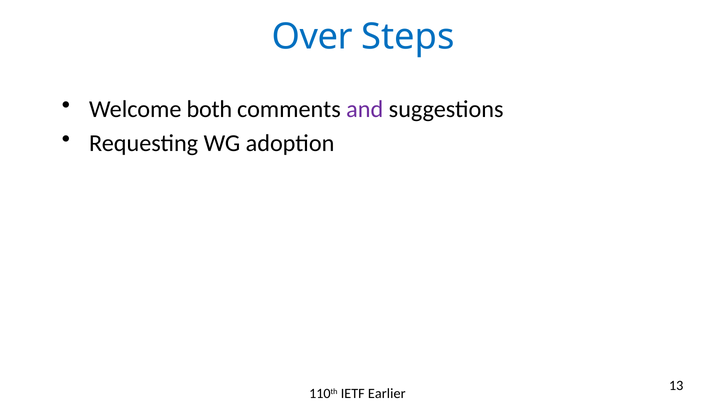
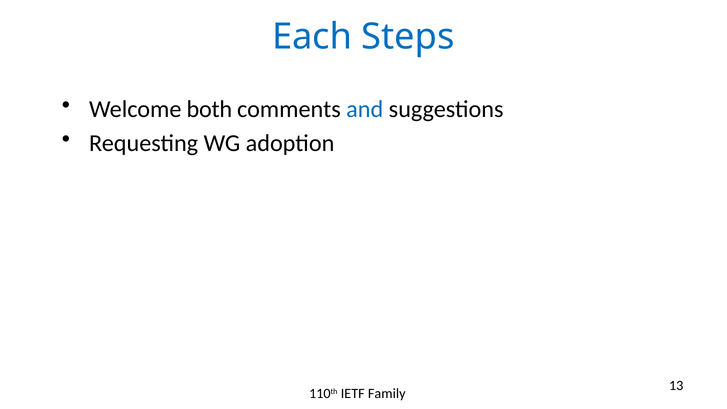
Over: Over -> Each (312, 37)
and colour: purple -> blue (365, 109)
Earlier: Earlier -> Family (387, 394)
